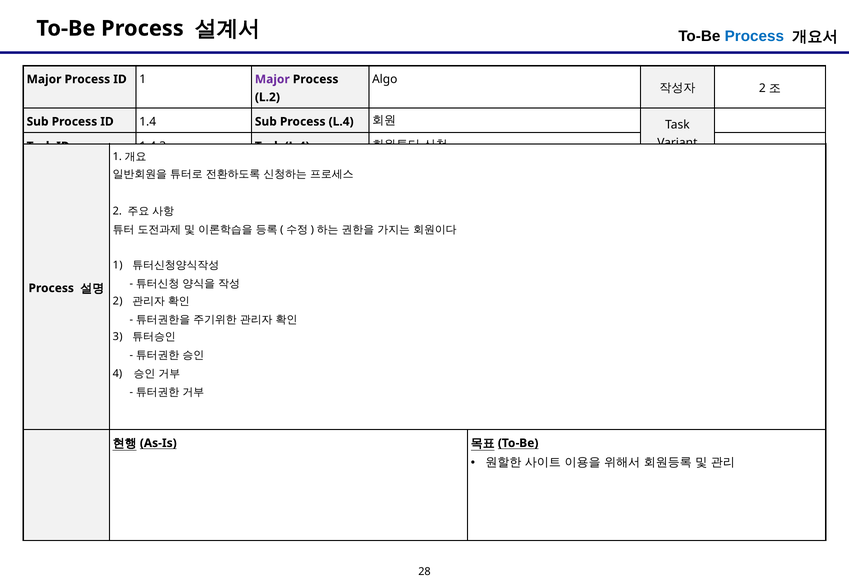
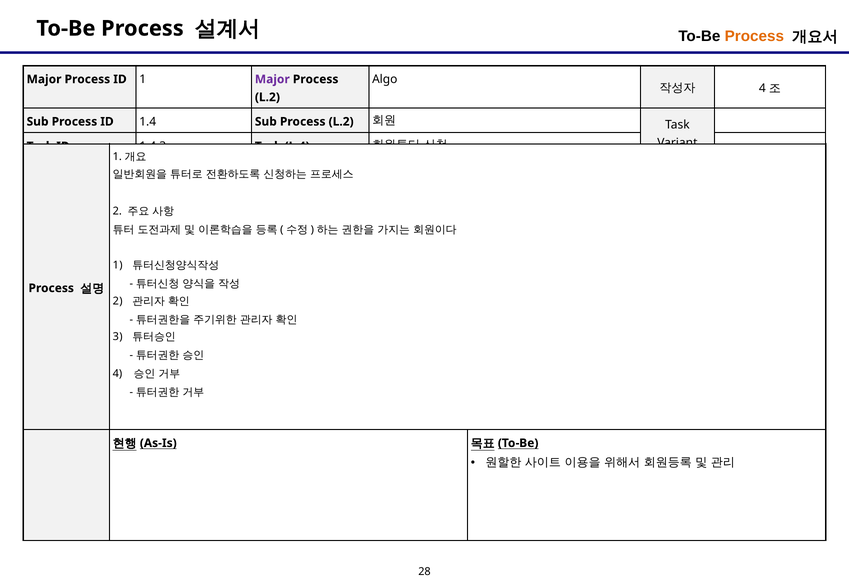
Process colour: blue -> orange (754, 36)
2: 2 -> 4 (762, 88)
Sub Process L.4: L.4 -> L.2 (341, 122)
